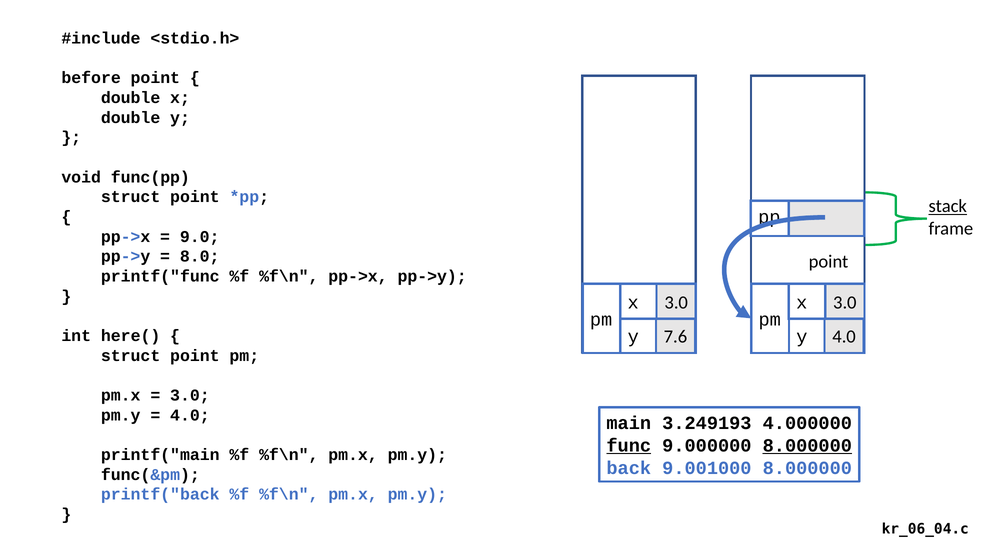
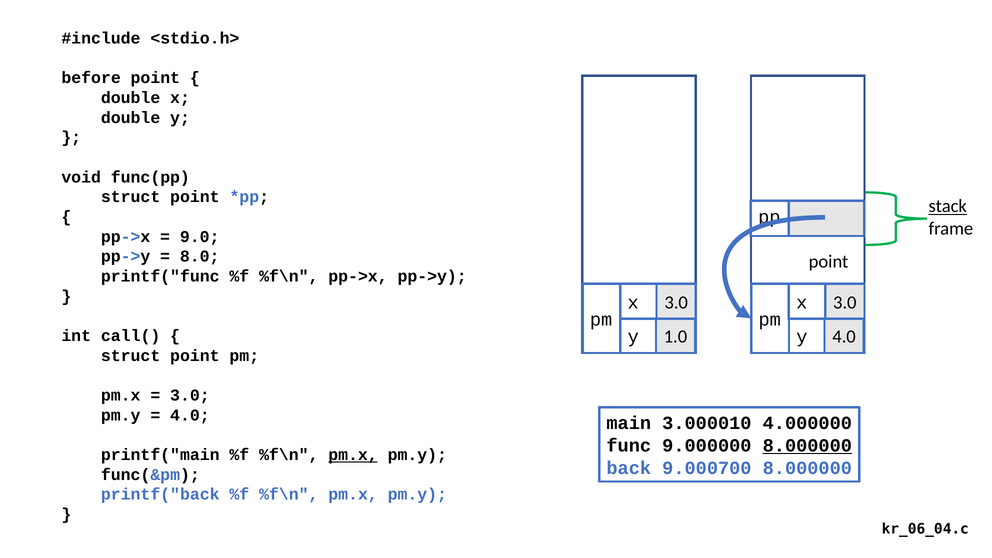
here(: here( -> call( (131, 336)
7.6: 7.6 -> 1.0 (675, 337)
3.249193: 3.249193 -> 3.000010 (707, 423)
func underline: present -> none (629, 446)
pm.x underline: none -> present (353, 455)
9.001000: 9.001000 -> 9.000700 (707, 468)
